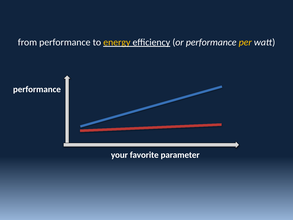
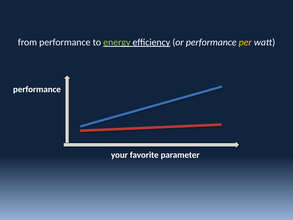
energy colour: yellow -> light green (117, 42)
